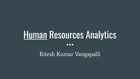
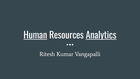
Analytics underline: none -> present (101, 35)
